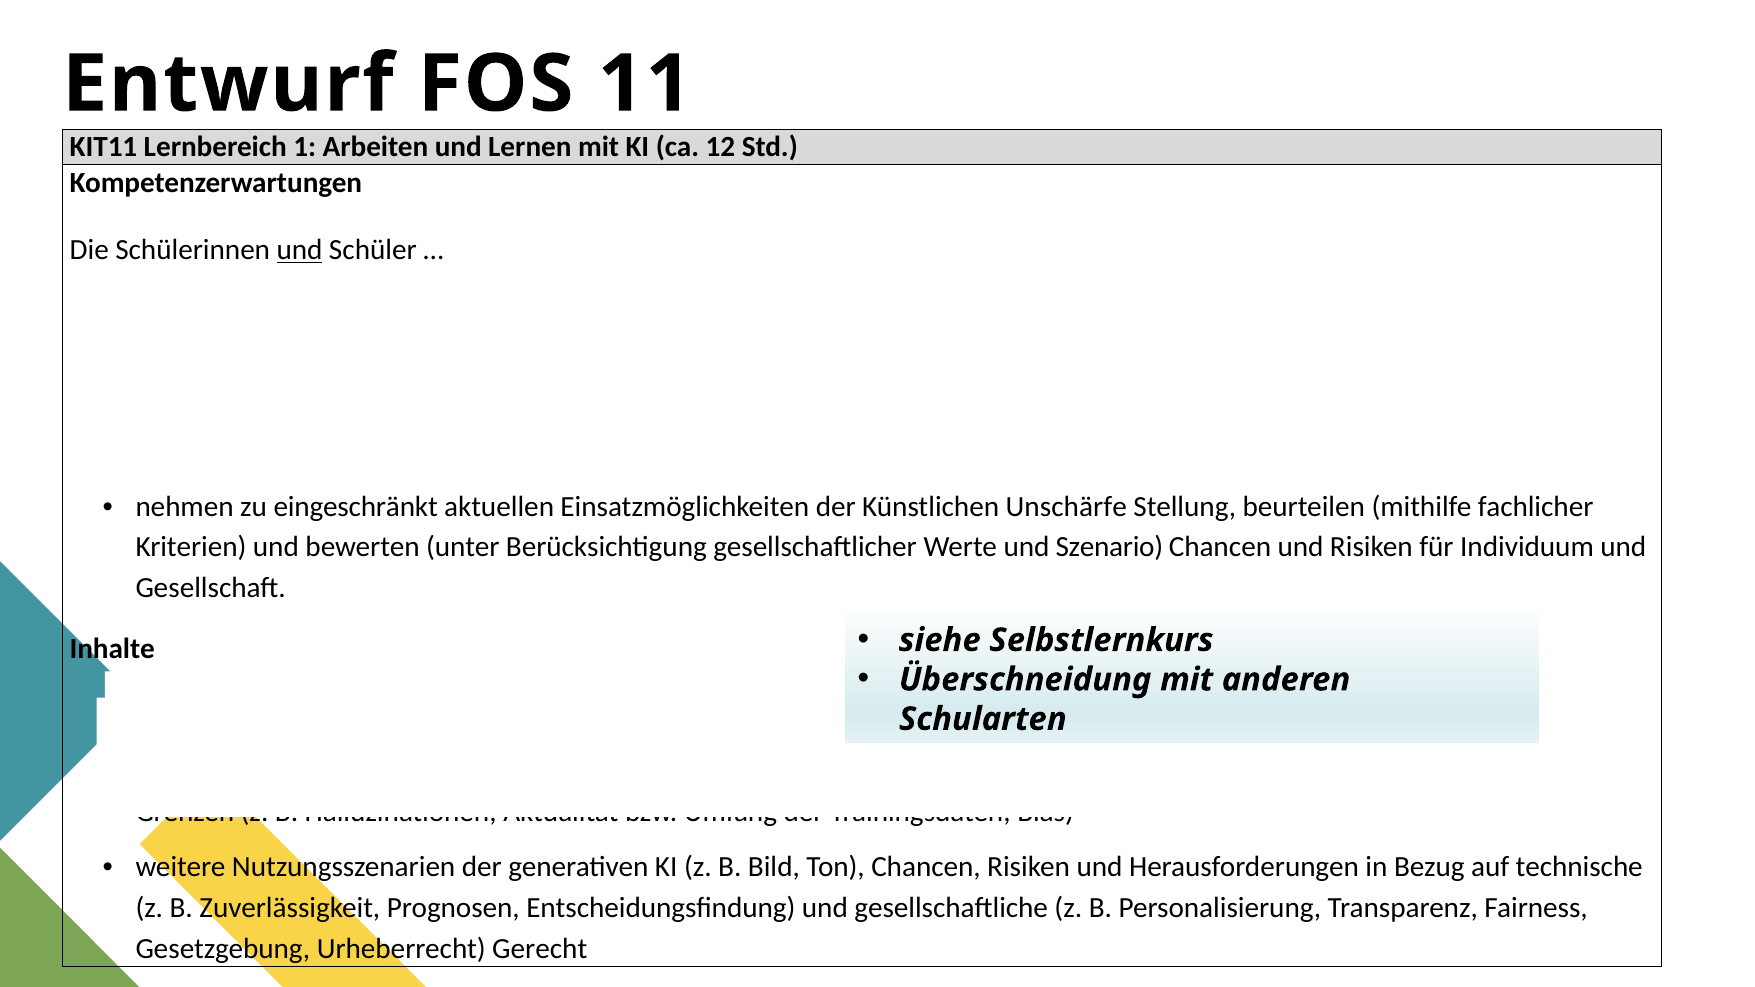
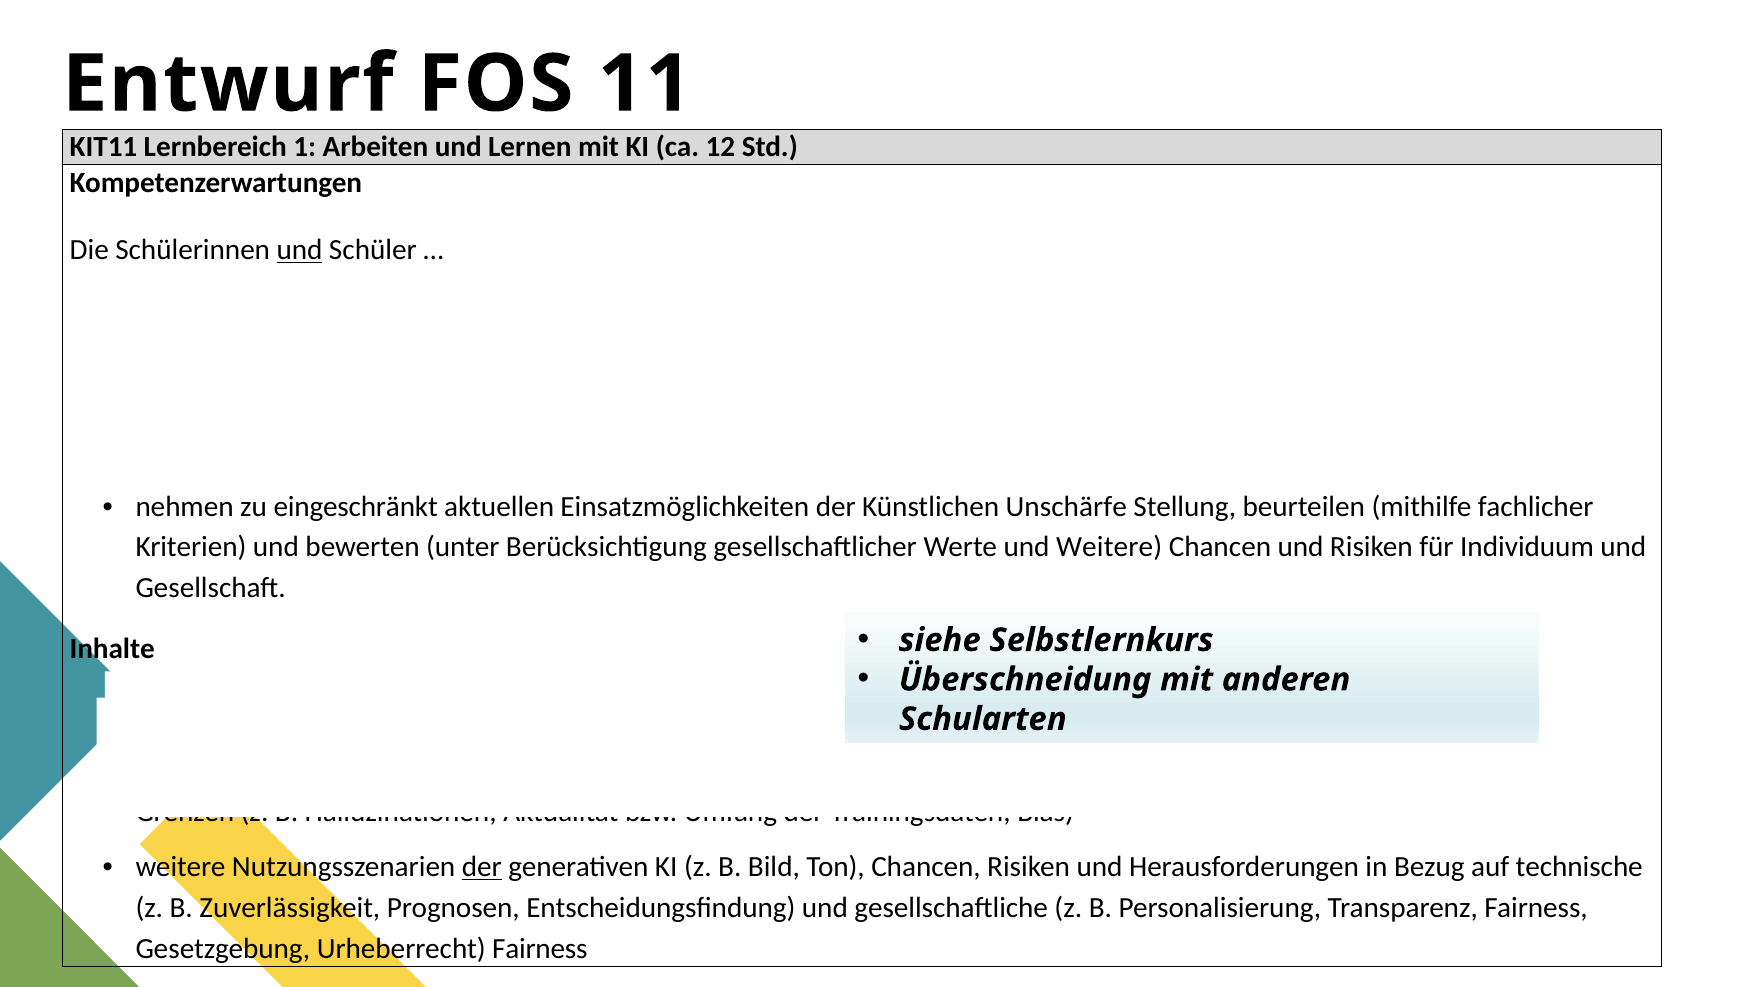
und Szenario: Szenario -> Weitere (1109, 547)
der underline: none -> present (482, 867)
Urheberrecht Gerecht: Gerecht -> Fairness (540, 949)
